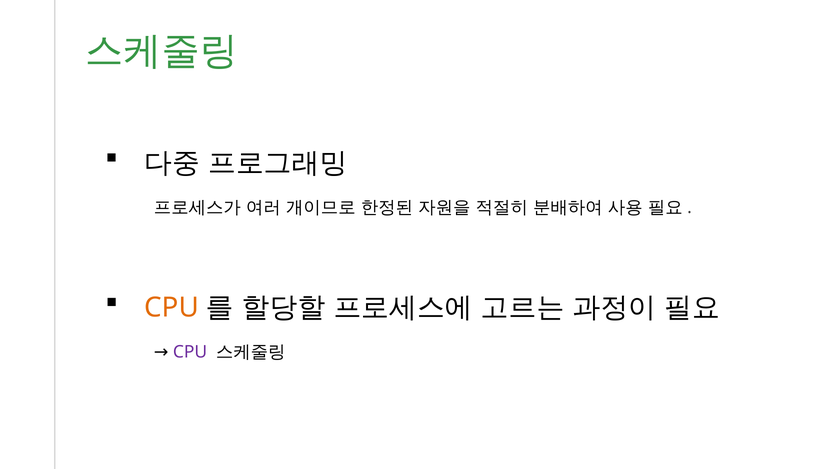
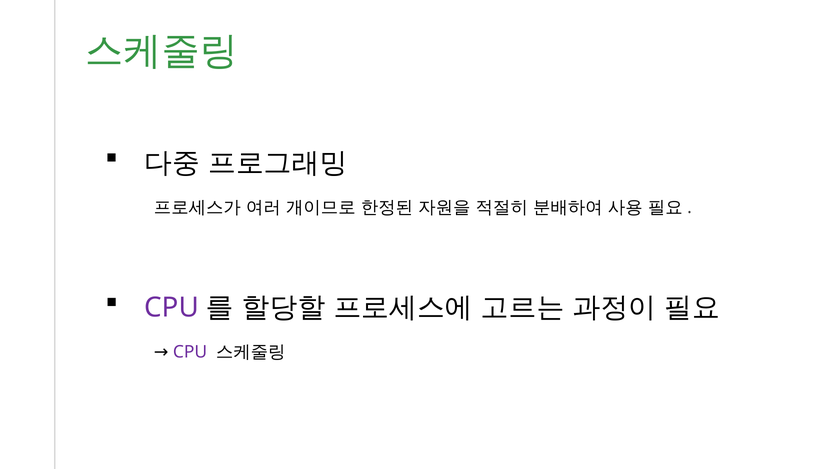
CPU colour: orange -> purple (172, 308)
